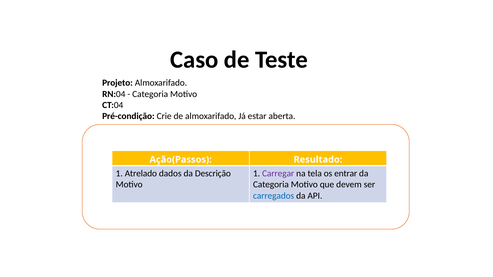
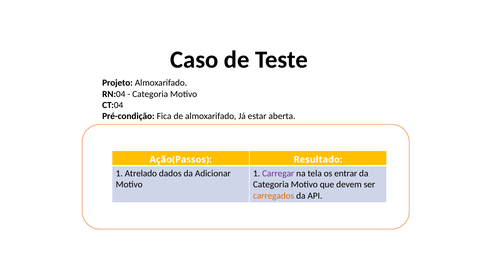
Crie: Crie -> Fica (164, 116)
Descrição: Descrição -> Adicionar (213, 173)
carregados colour: blue -> orange (274, 196)
